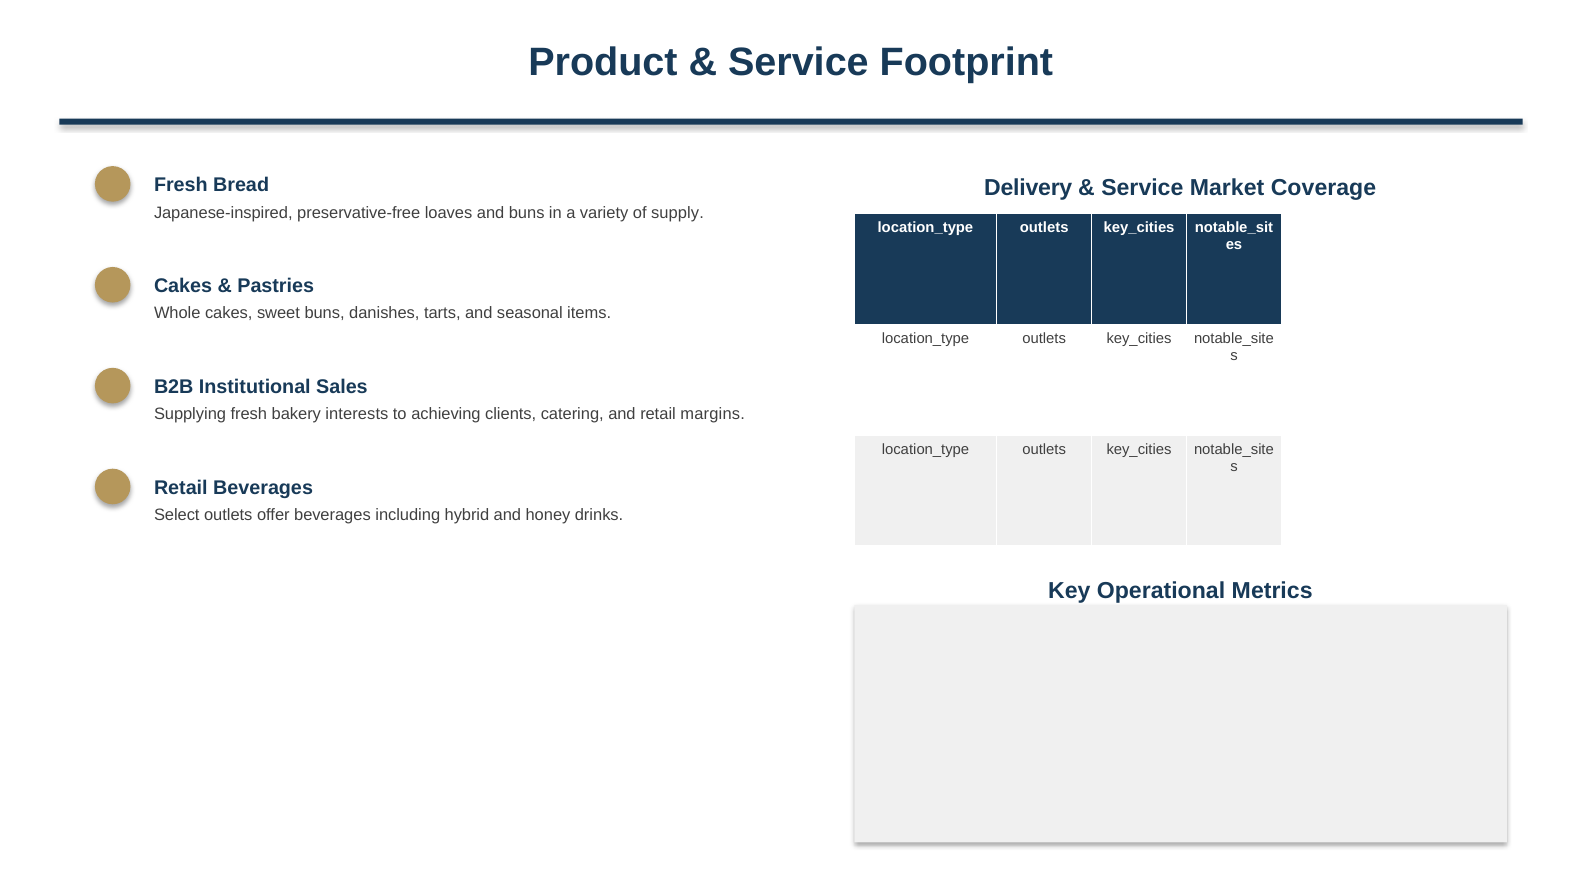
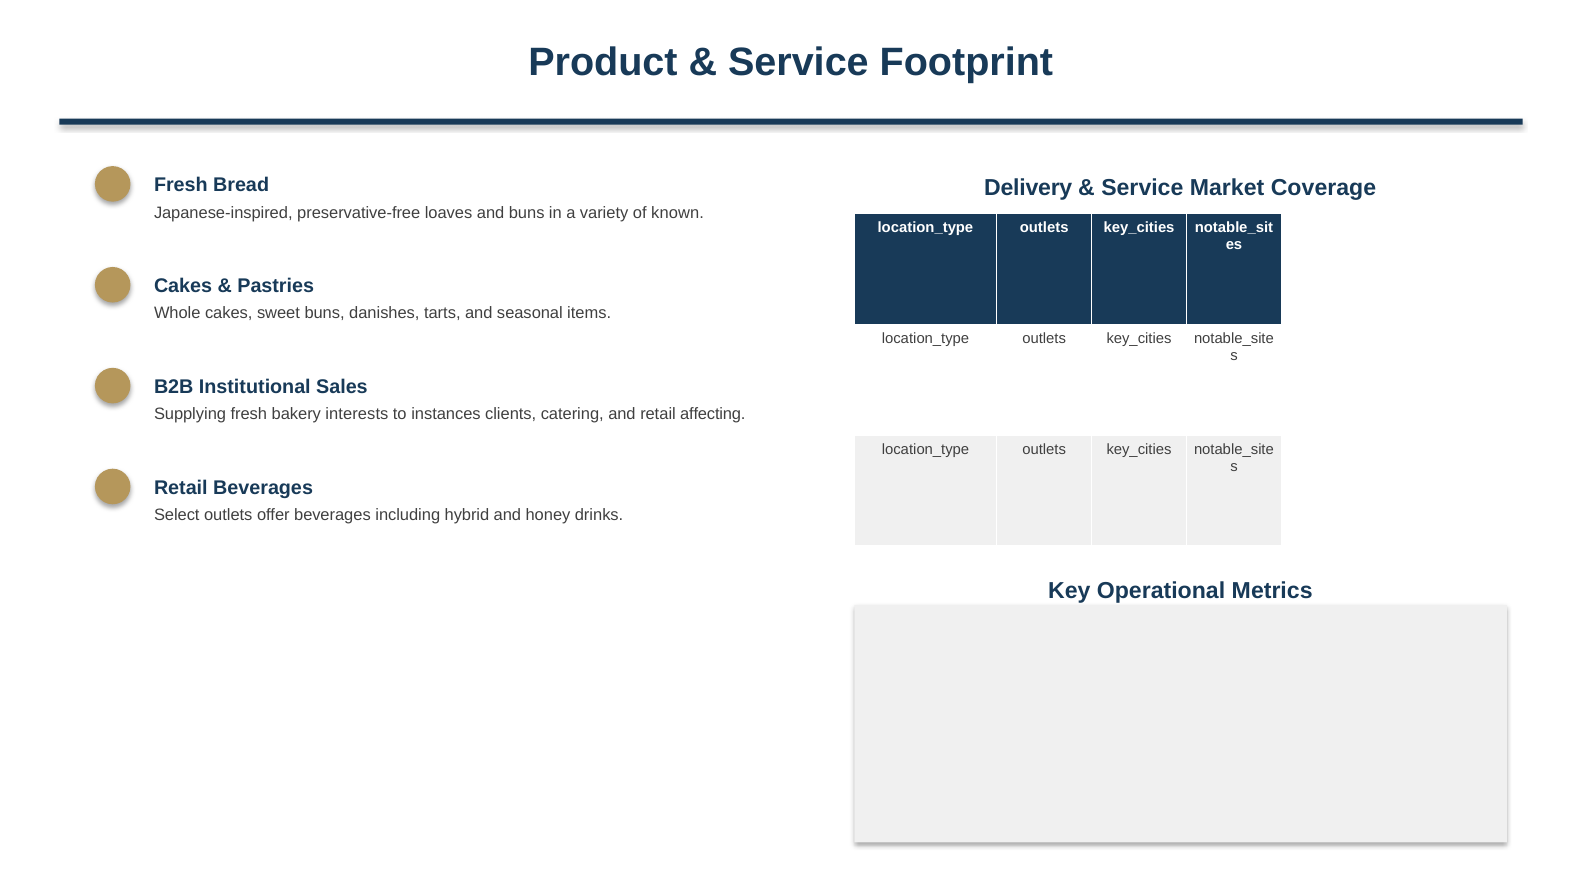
supply: supply -> known (678, 213)
achieving: achieving -> instances (446, 414)
margins: margins -> affecting (713, 414)
